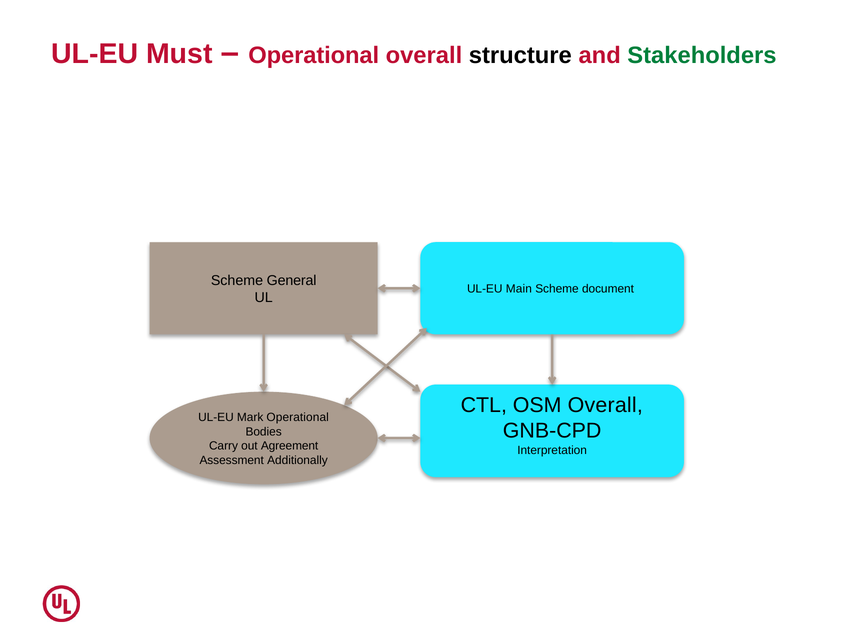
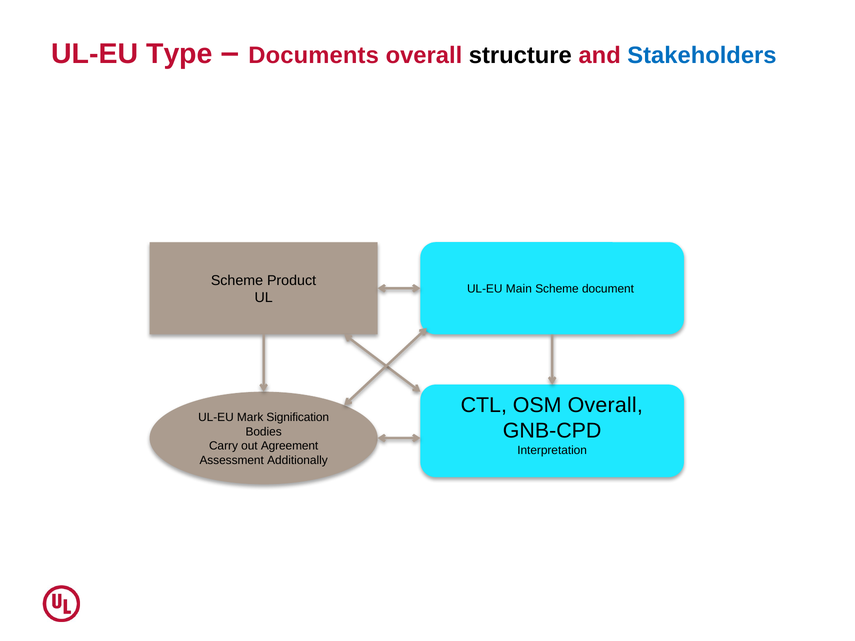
Must: Must -> Type (179, 54)
Operational: Operational -> Documents (314, 55)
Stakeholders colour: green -> blue (702, 55)
General: General -> Product (292, 281)
Mark Operational: Operational -> Signification (298, 418)
